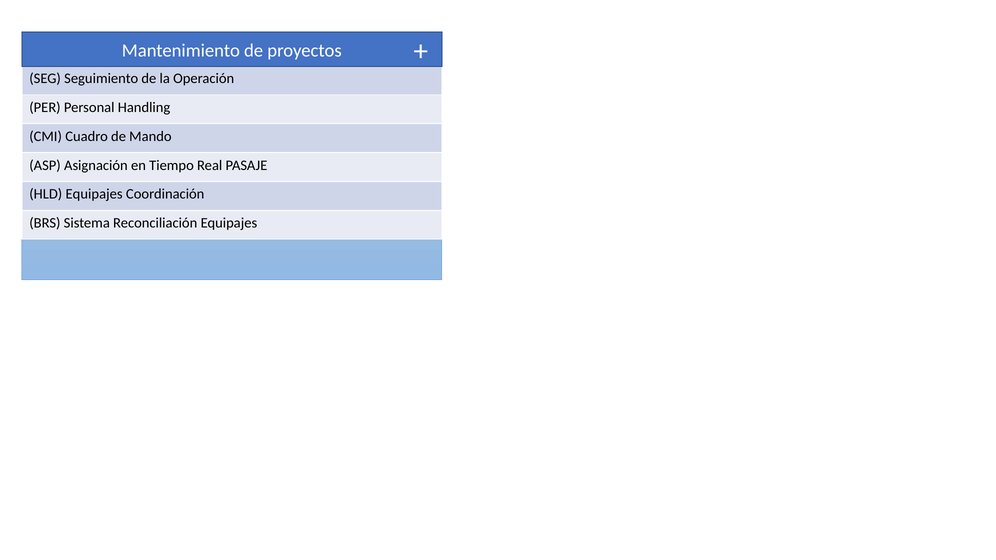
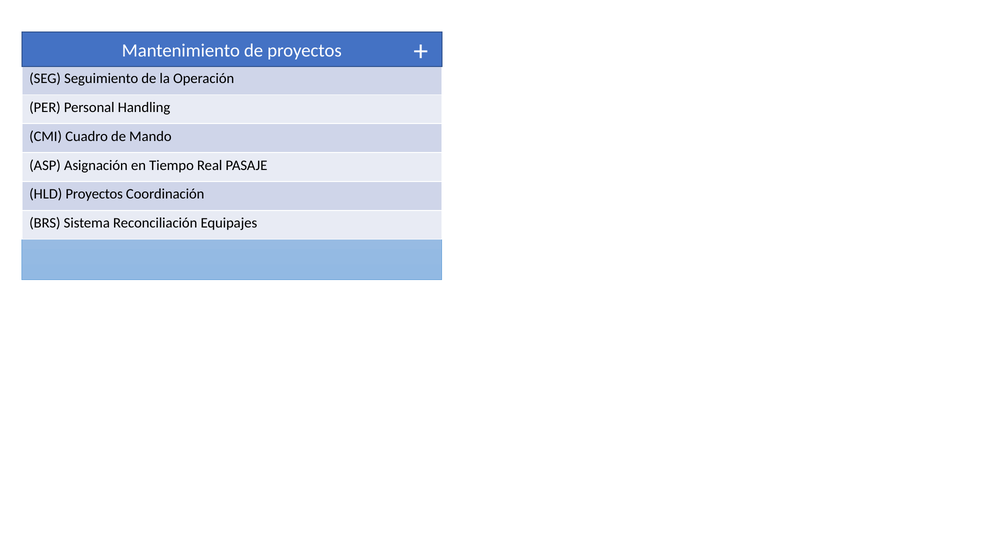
HLD Equipajes: Equipajes -> Proyectos (94, 194)
